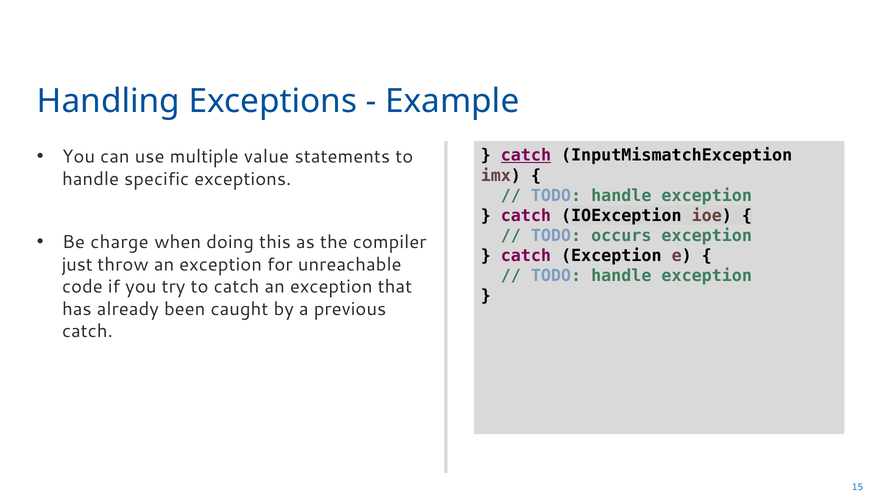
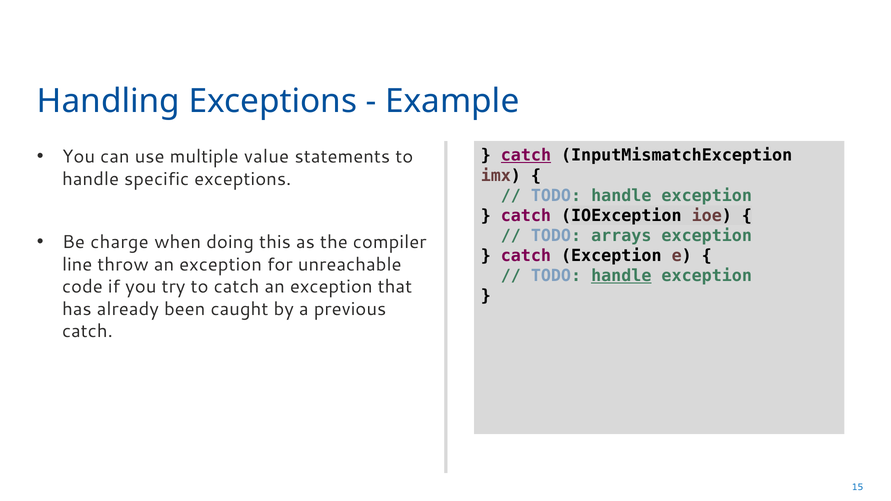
occurs: occurs -> arrays (621, 236)
just: just -> line (77, 265)
handle underline: none -> present (621, 276)
